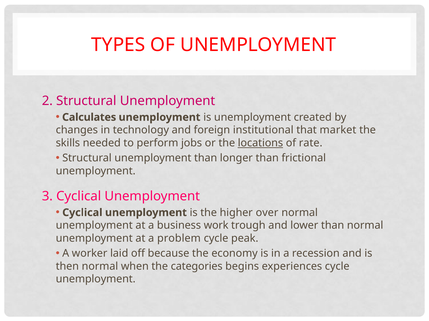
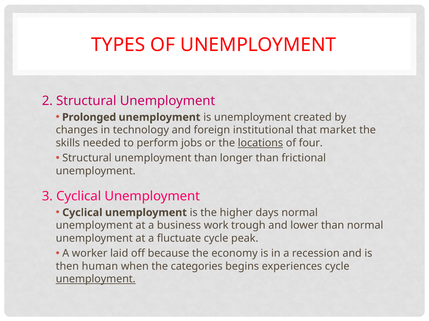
Calculates: Calculates -> Prolonged (89, 118)
rate: rate -> four (311, 143)
over: over -> days (267, 213)
problem: problem -> fluctuate (179, 239)
then normal: normal -> human (100, 267)
unemployment underline: none -> present (96, 280)
